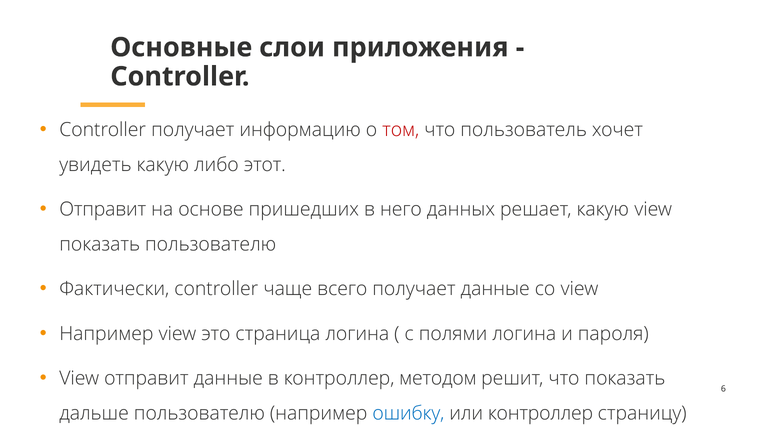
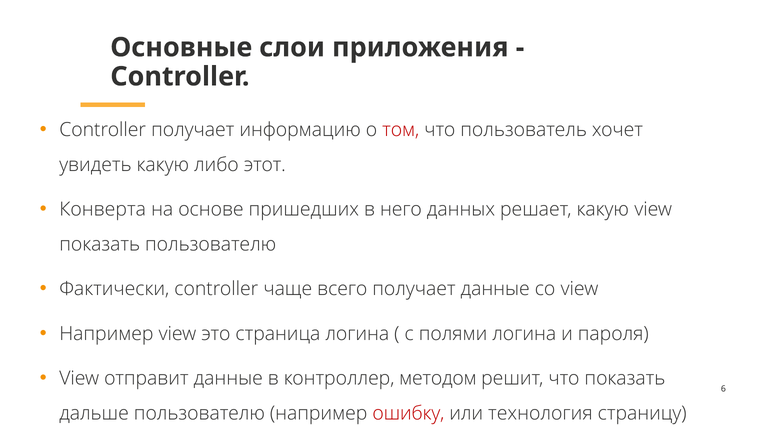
Отправит: Отправит -> Конверта (103, 209)
ошибку colour: blue -> red (408, 413)
или контроллер: контроллер -> технология (540, 413)
